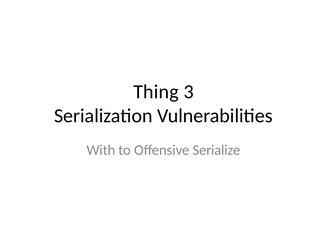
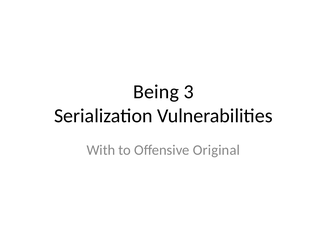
Thing: Thing -> Being (156, 92)
Serialize: Serialize -> Original (216, 150)
